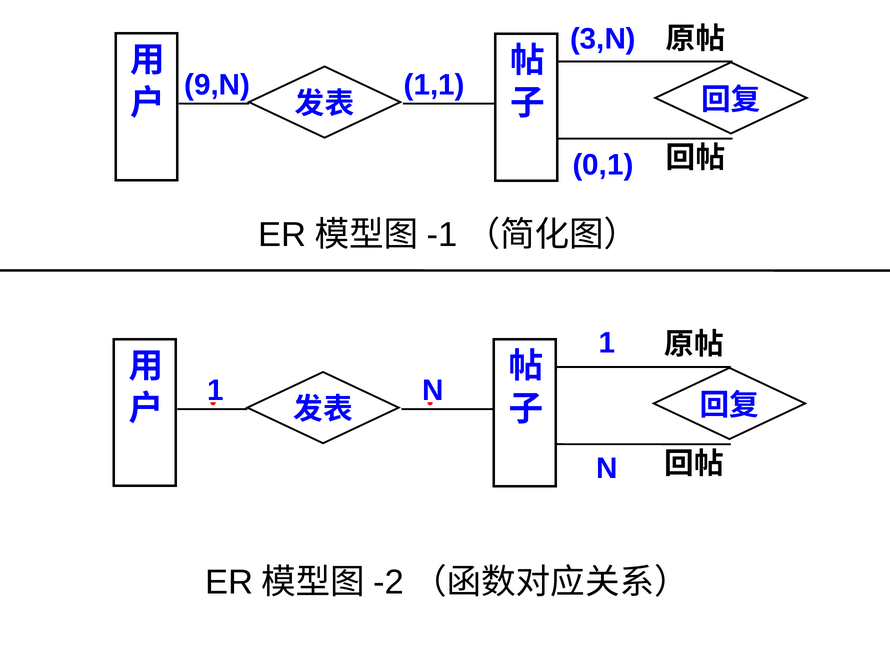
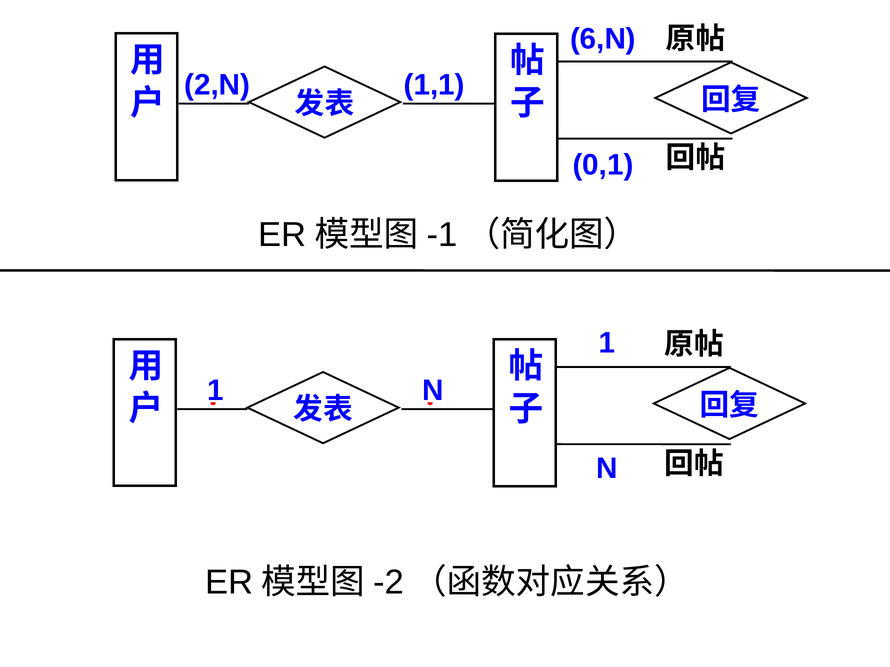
3,N: 3,N -> 6,N (603, 39)
9,N: 9,N -> 2,N (217, 85)
